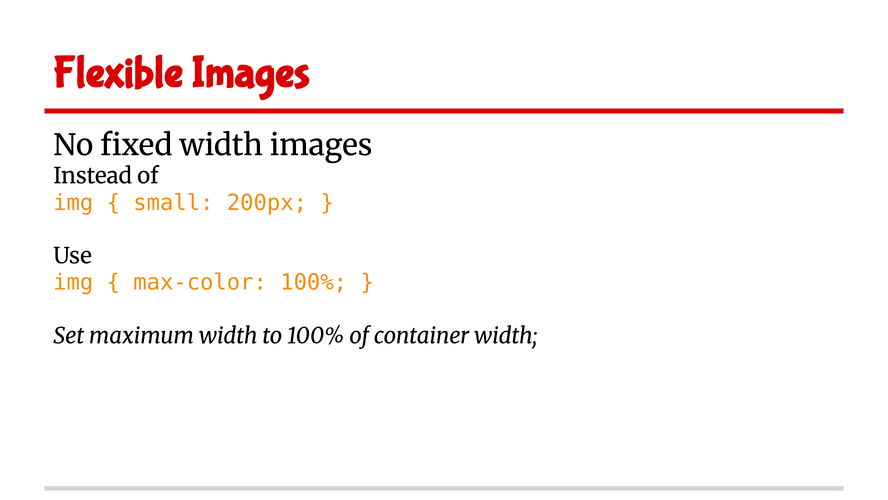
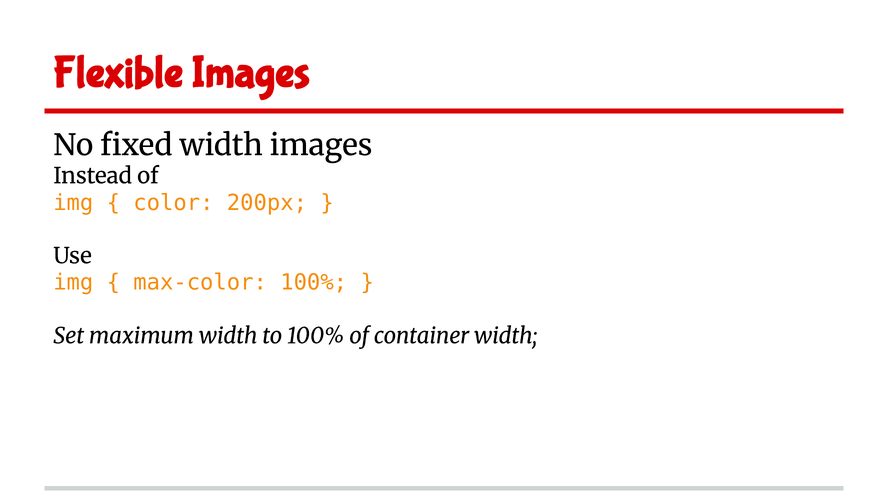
small: small -> color (173, 202)
